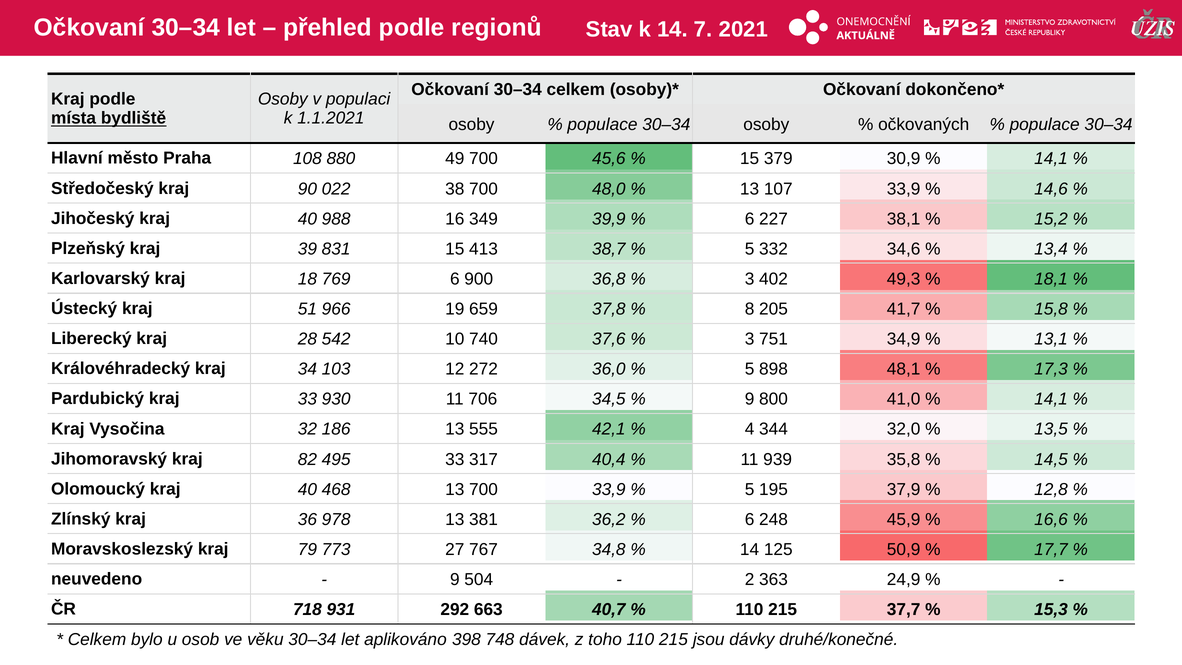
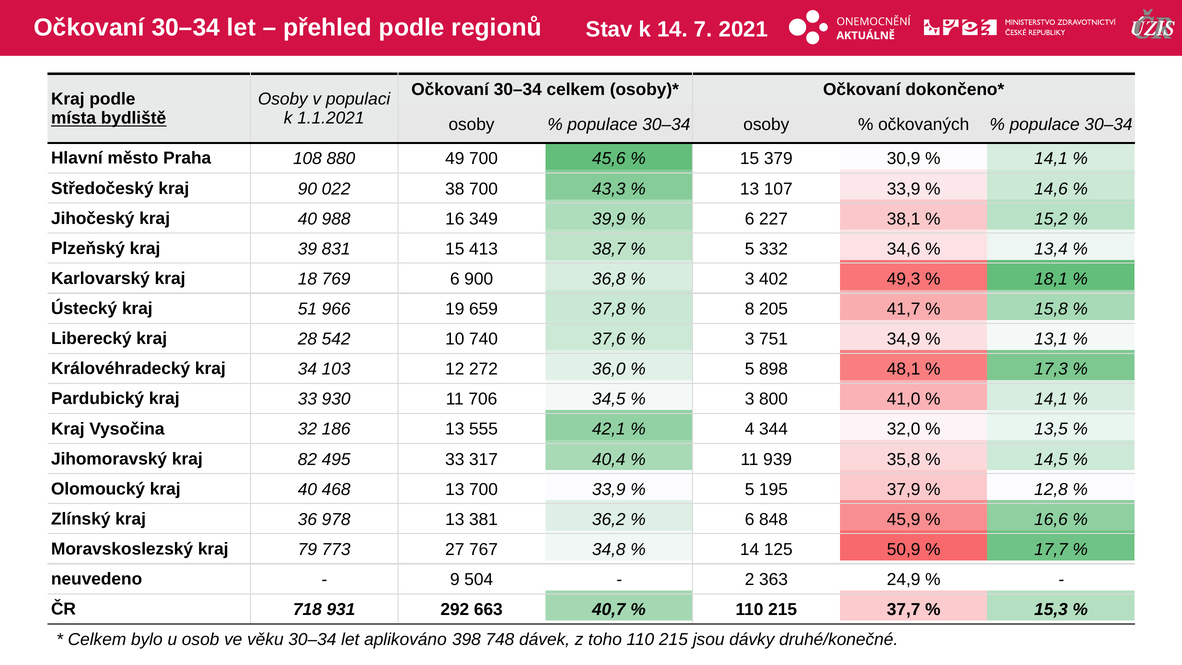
48,0: 48,0 -> 43,3 (609, 189)
9: 9 -> 3 (750, 399)
248: 248 -> 848 (773, 519)
